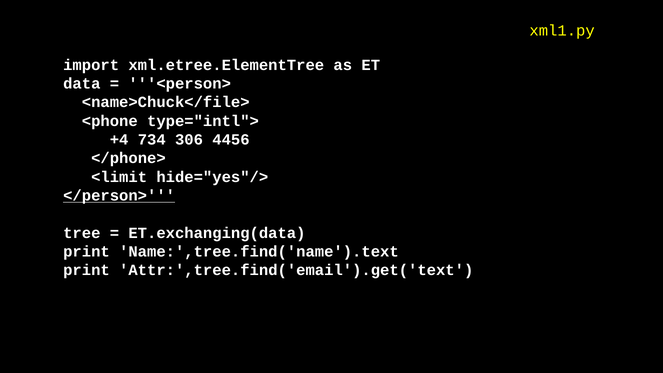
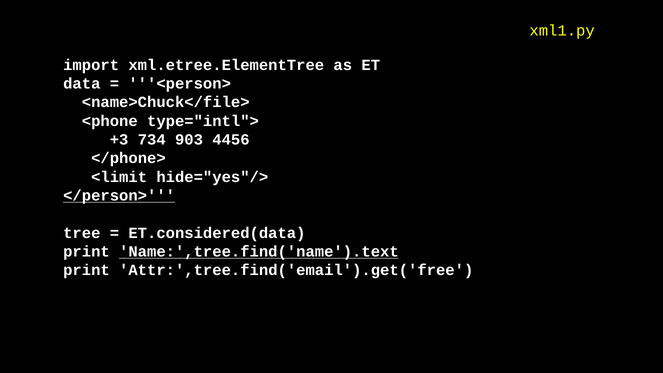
+4: +4 -> +3 (119, 140)
306: 306 -> 903 (189, 140)
ET.exchanging(data: ET.exchanging(data -> ET.considered(data (217, 233)
Name:',tree.find('name').text underline: none -> present (259, 252)
Attr:',tree.find('email').get('text: Attr:',tree.find('email').get('text -> Attr:',tree.find('email').get('free (296, 270)
